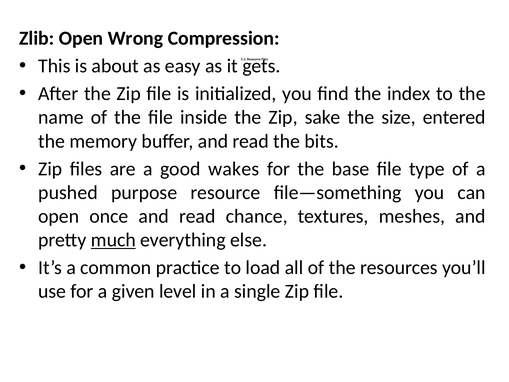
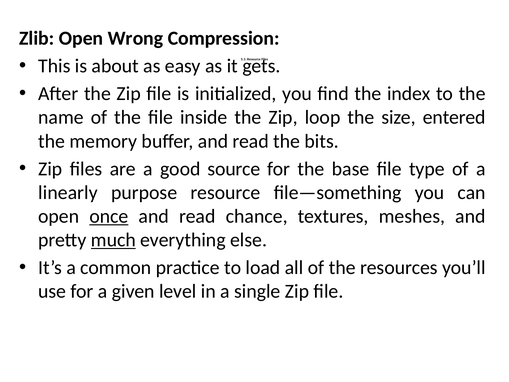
sake: sake -> loop (323, 117)
wakes: wakes -> source (234, 169)
pushed: pushed -> linearly (68, 192)
once underline: none -> present (109, 216)
